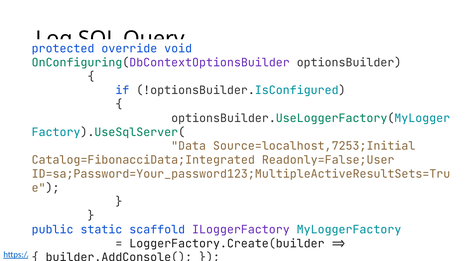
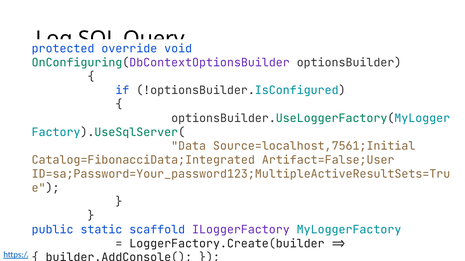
Source=localhost,7253;Initial: Source=localhost,7253;Initial -> Source=localhost,7561;Initial (314, 146)
Readonly=False;User: Readonly=False;User -> Artifact=False;User (328, 160)
